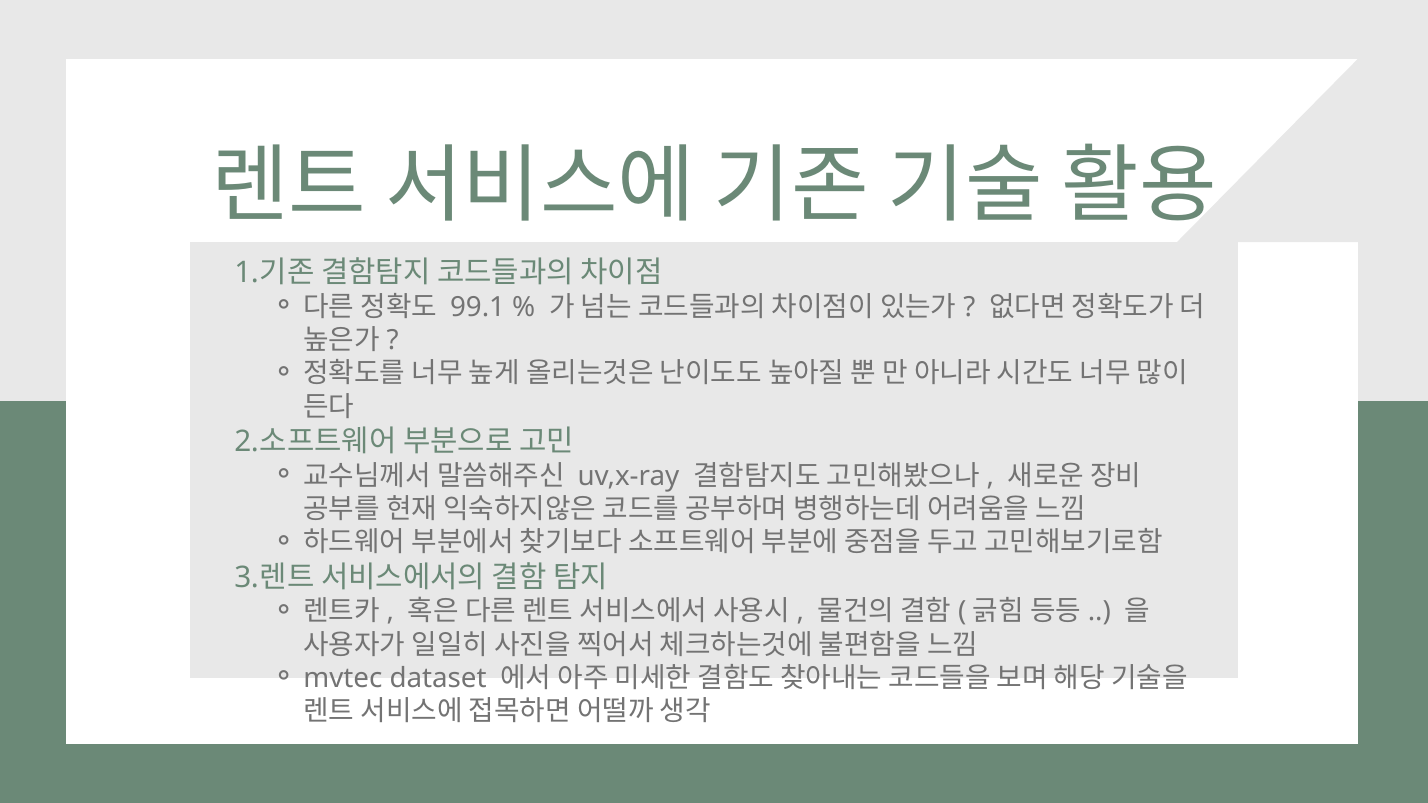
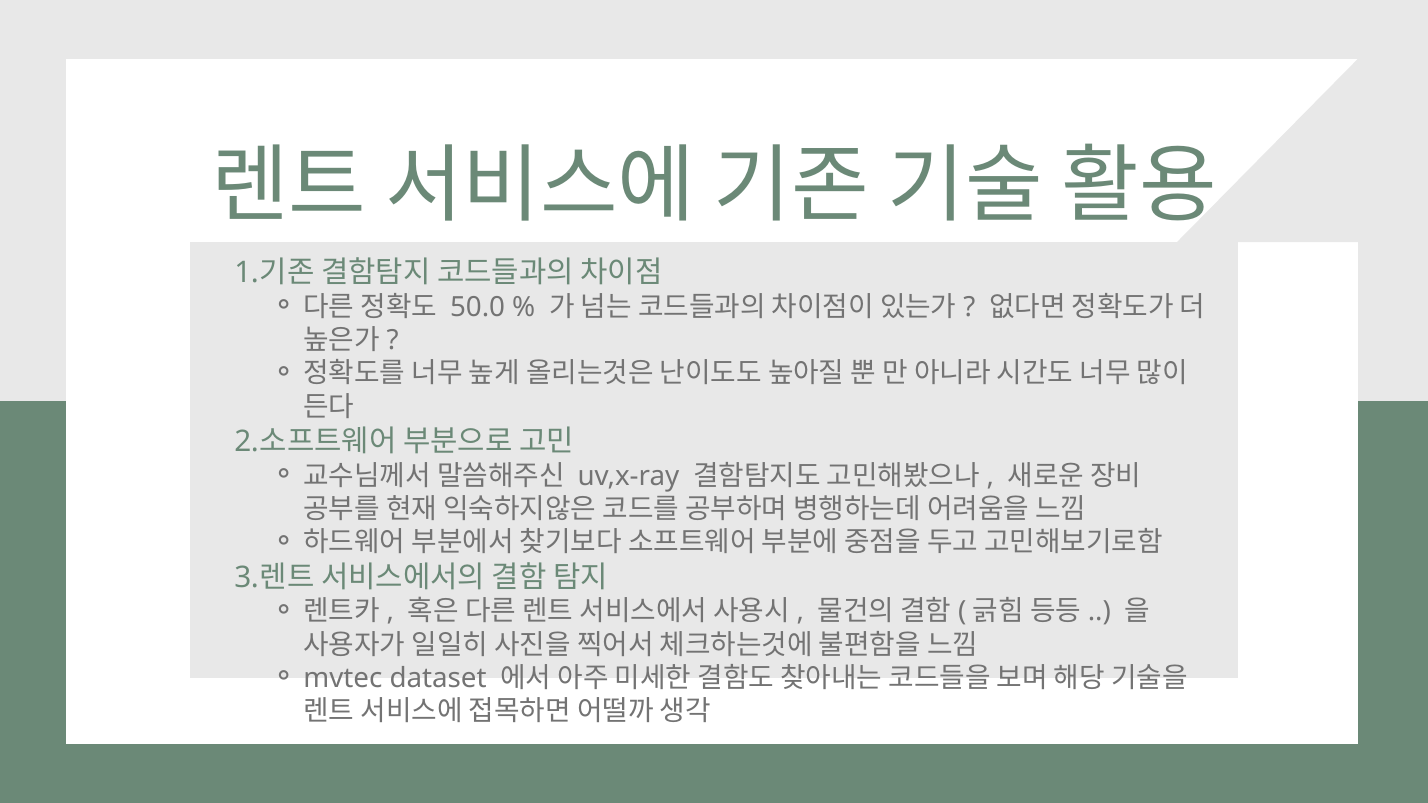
99.1: 99.1 -> 50.0 (478, 307)
